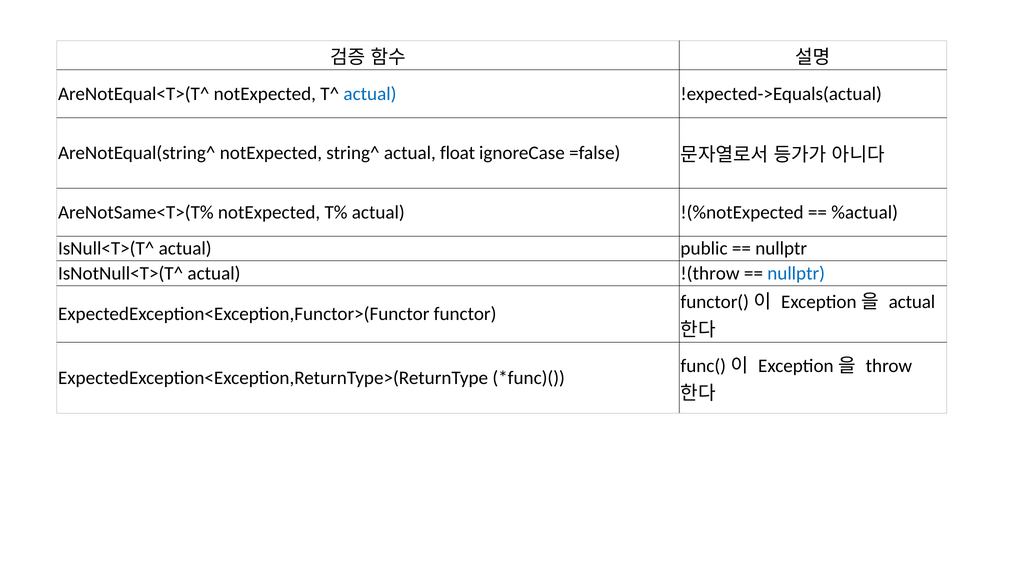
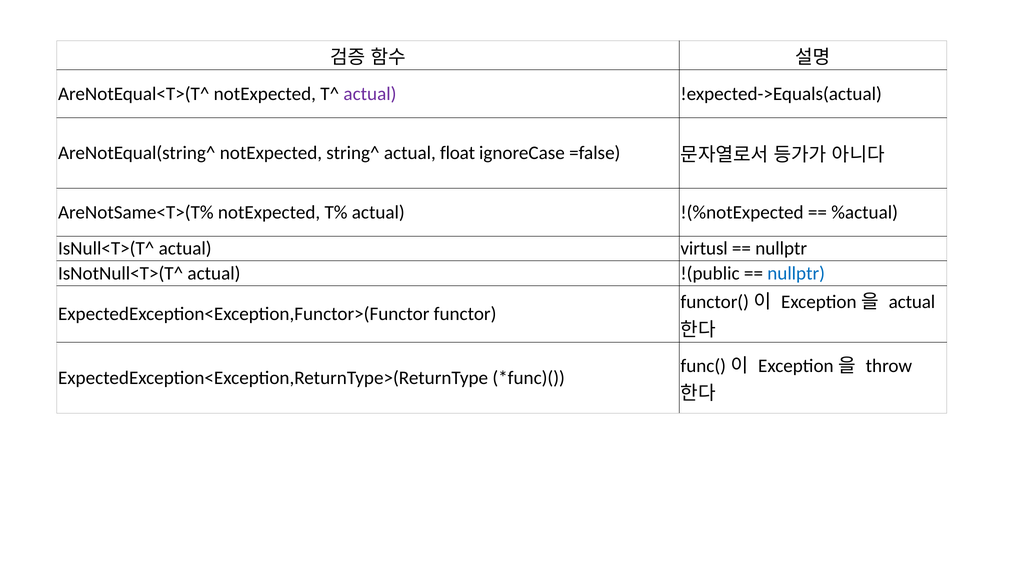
actual colour: blue -> purple (370, 94)
public: public -> virtusl (704, 249)
!(throw: !(throw -> !(public (710, 273)
